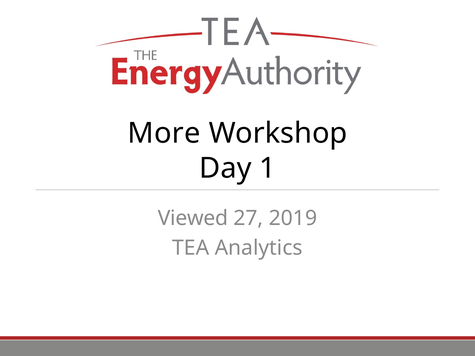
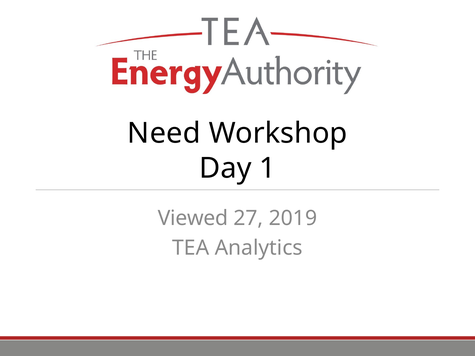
More: More -> Need (164, 133)
